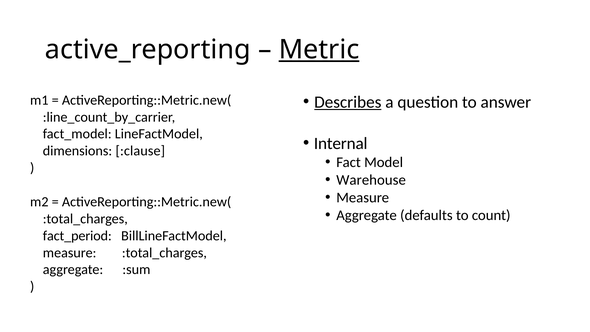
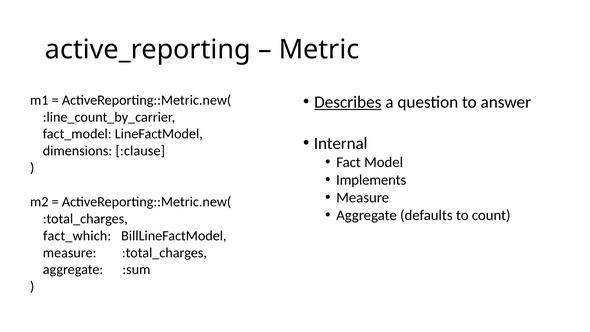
Metric underline: present -> none (319, 50)
Warehouse: Warehouse -> Implements (371, 180)
fact_period: fact_period -> fact_which (77, 236)
